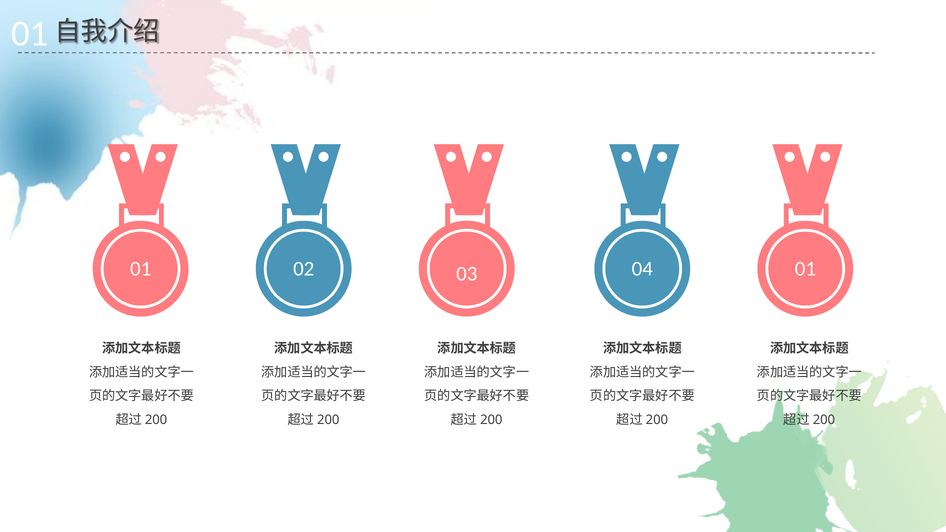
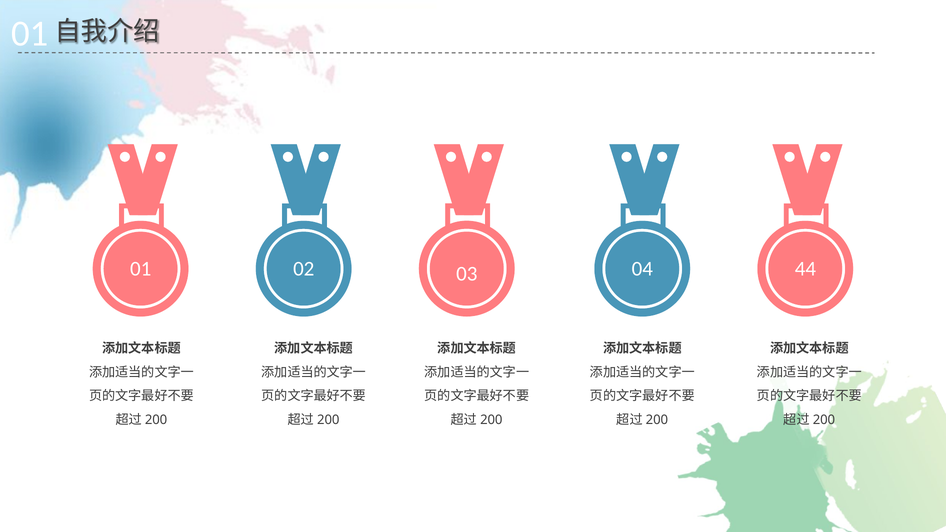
04 01: 01 -> 44 (805, 269)
